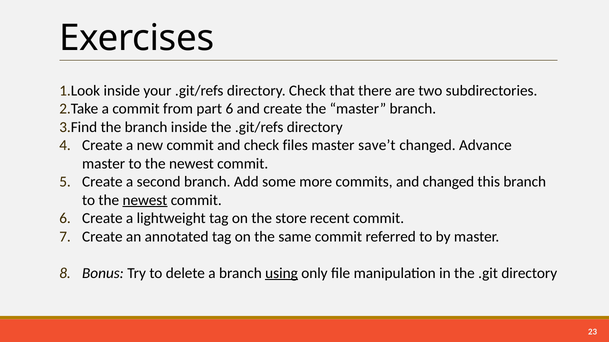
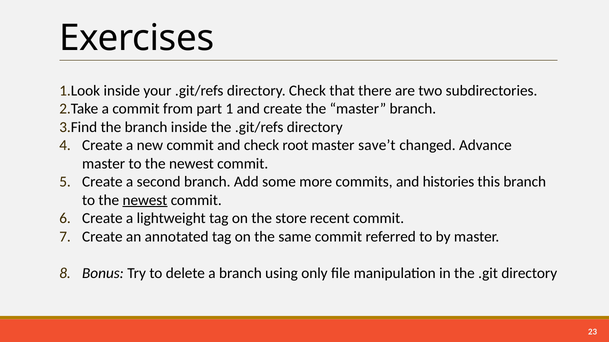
part 6: 6 -> 1 (229, 109)
files: files -> root (295, 146)
and changed: changed -> histories (448, 182)
using underline: present -> none (282, 274)
